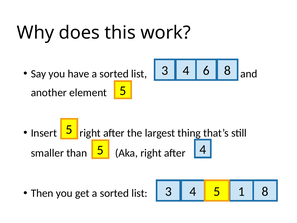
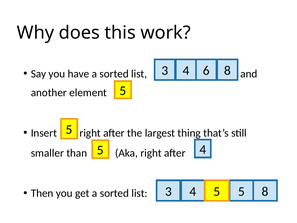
3 1: 1 -> 5 (241, 191)
